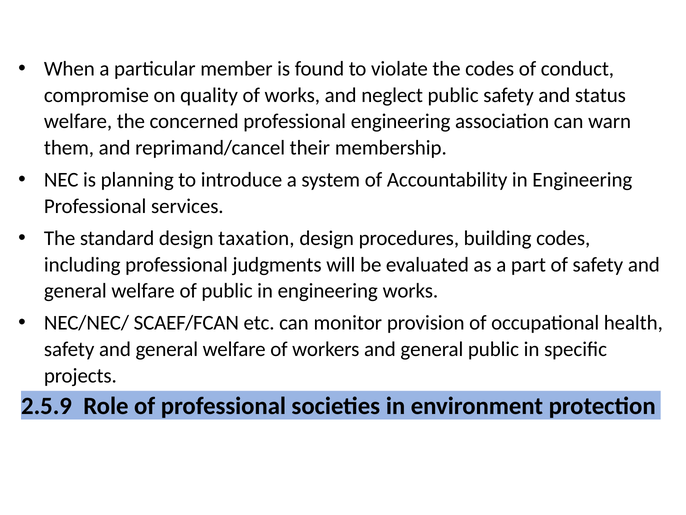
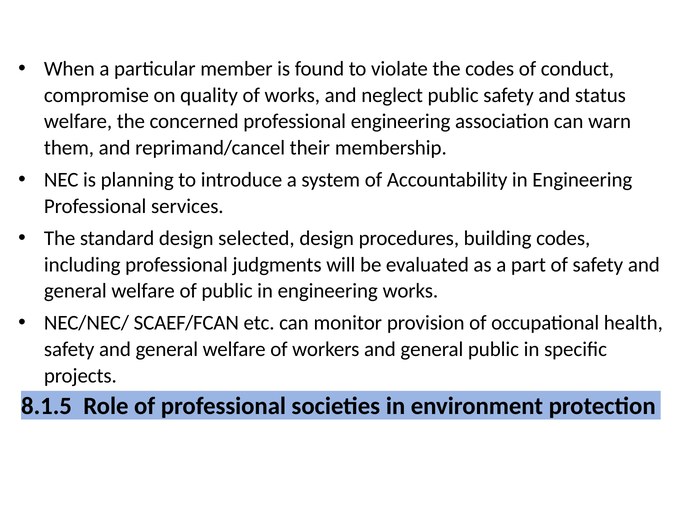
taxation: taxation -> selected (256, 238)
2.5.9: 2.5.9 -> 8.1.5 (47, 406)
